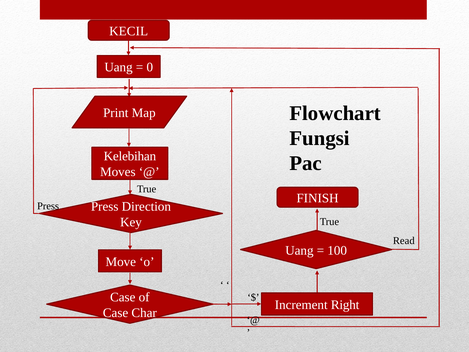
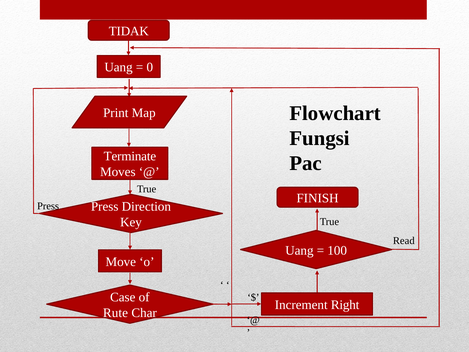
KECIL: KECIL -> TIDAK (129, 31)
Kelebihan: Kelebihan -> Terminate (130, 156)
Case: Case -> Rute (115, 313)
